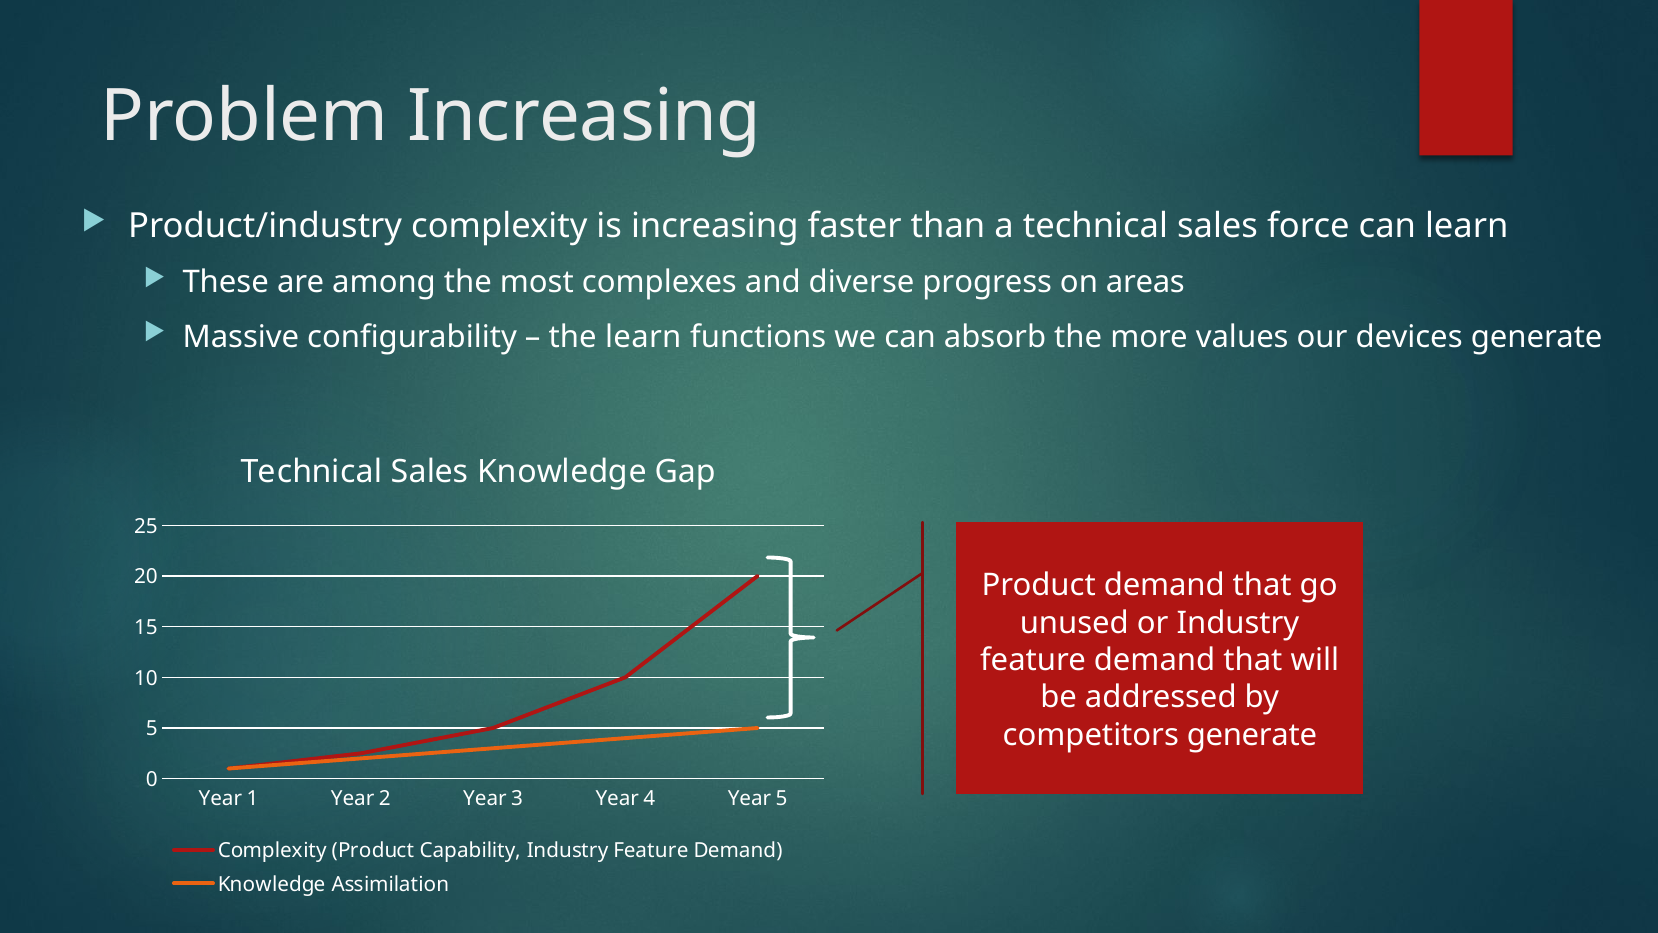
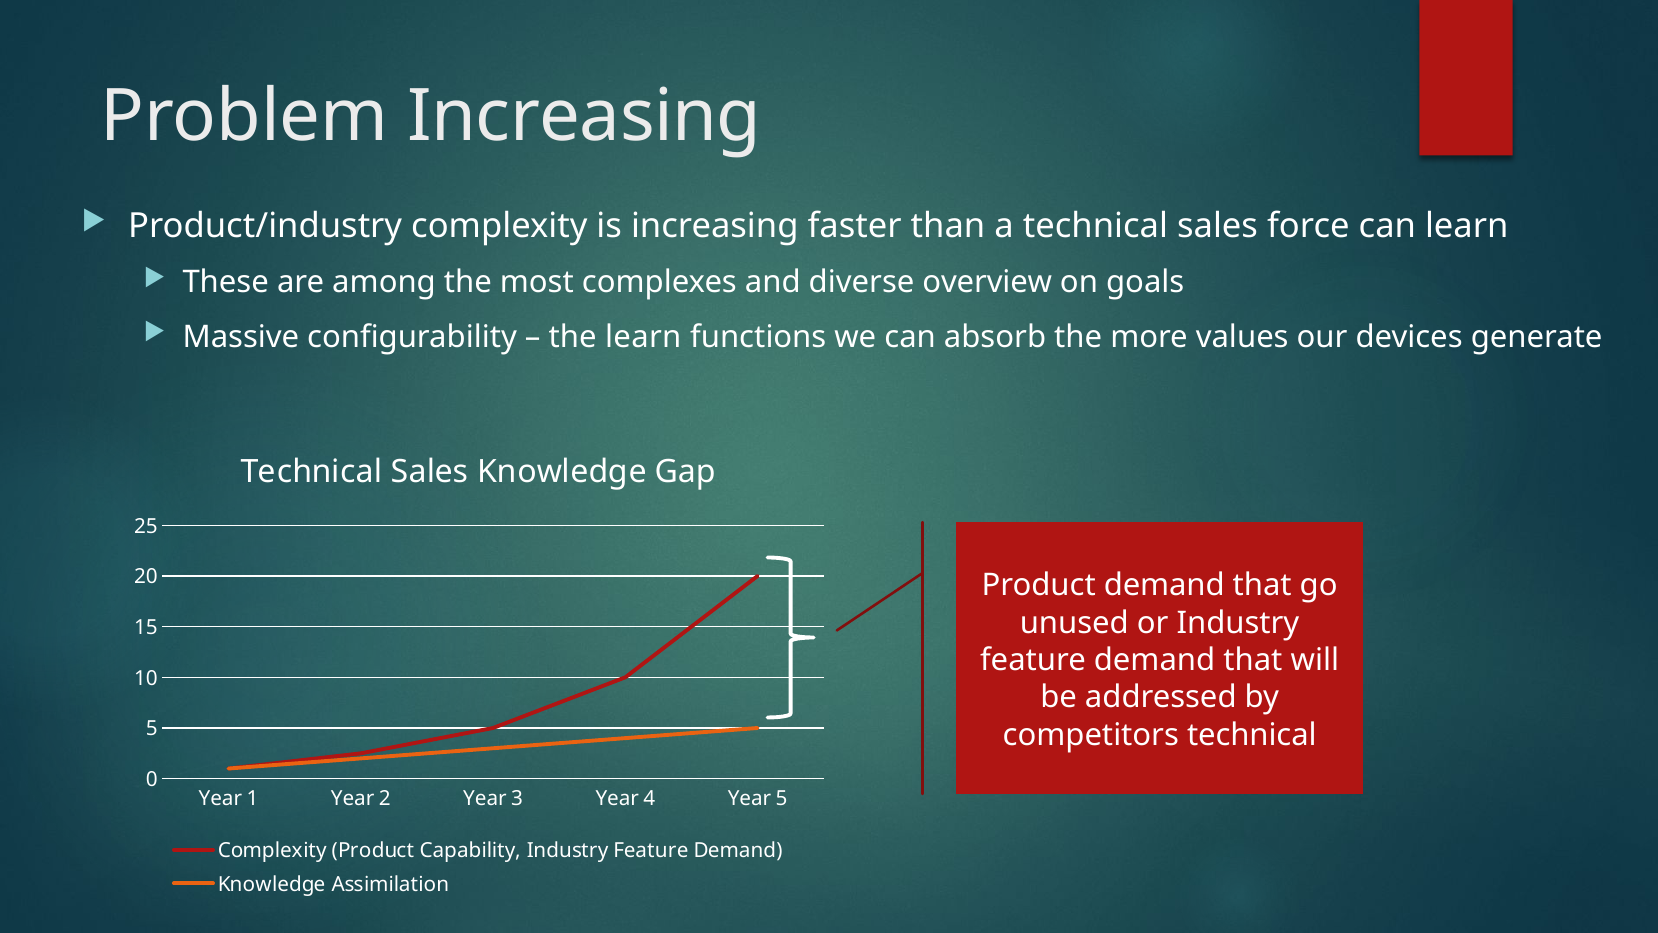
progress: progress -> overview (987, 282)
areas: areas -> goals (1145, 282)
competitors generate: generate -> technical (1252, 735)
